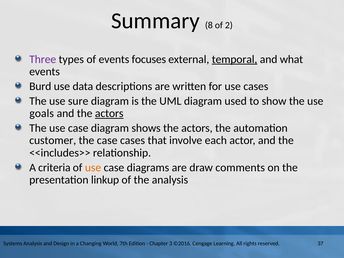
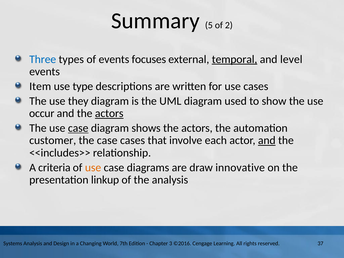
8: 8 -> 5 (209, 25)
Three colour: purple -> blue (43, 59)
what: what -> level (291, 59)
Burd: Burd -> Item (40, 86)
data: data -> type (83, 86)
sure: sure -> they (78, 101)
goals: goals -> occur (42, 113)
case underline: none -> present (78, 128)
and underline: none -> present (267, 140)
comments: comments -> innovative (240, 167)
